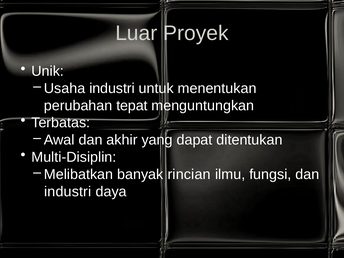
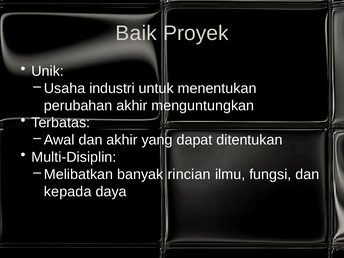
Luar: Luar -> Baik (136, 33)
perubahan tepat: tepat -> akhir (132, 106)
industri: industri -> kepada (68, 192)
